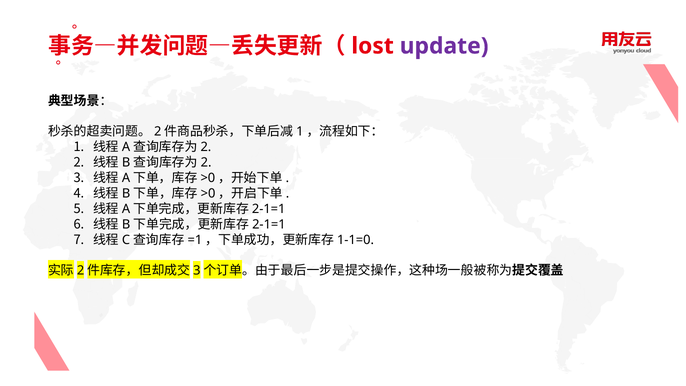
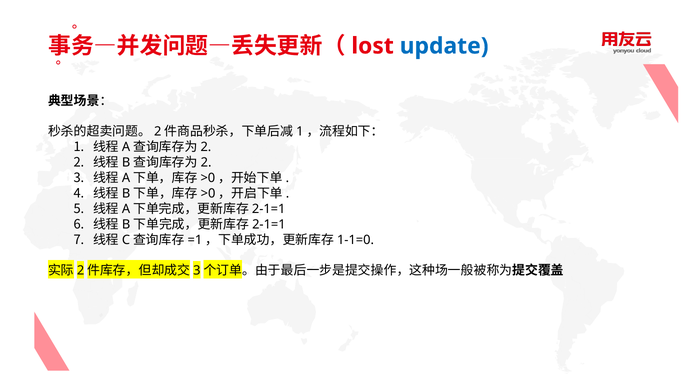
update colour: purple -> blue (444, 46)
